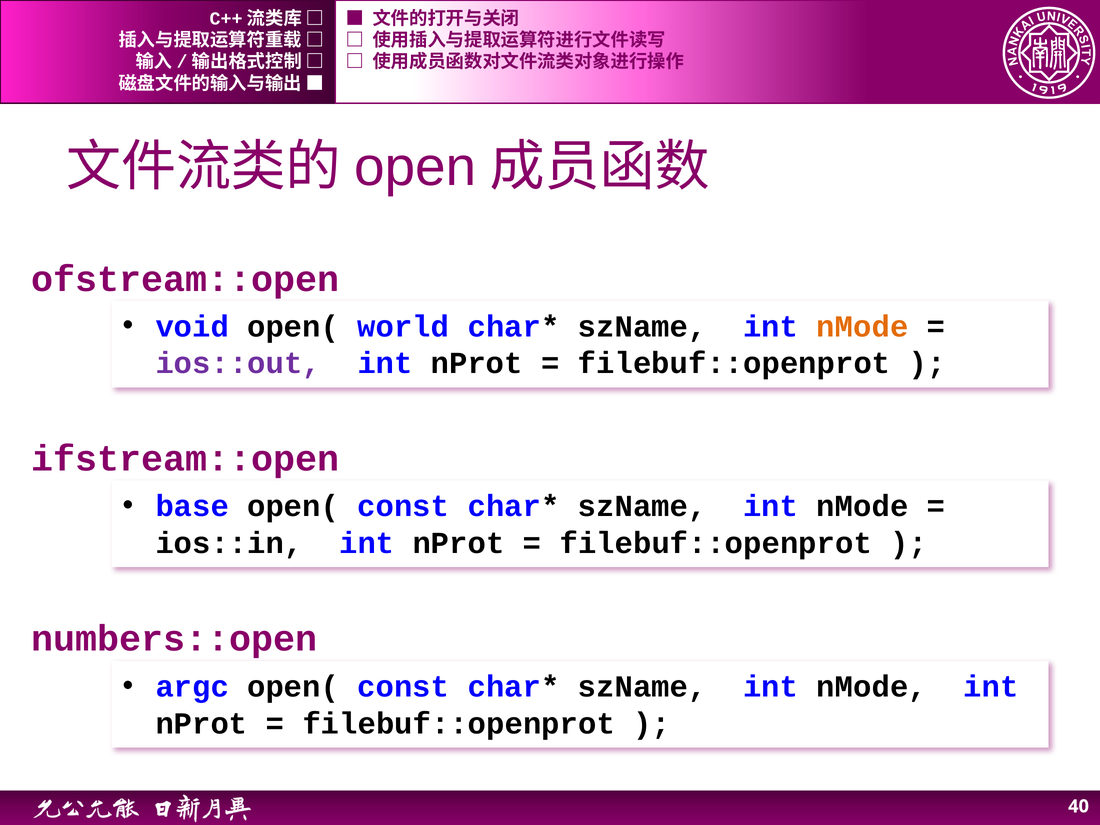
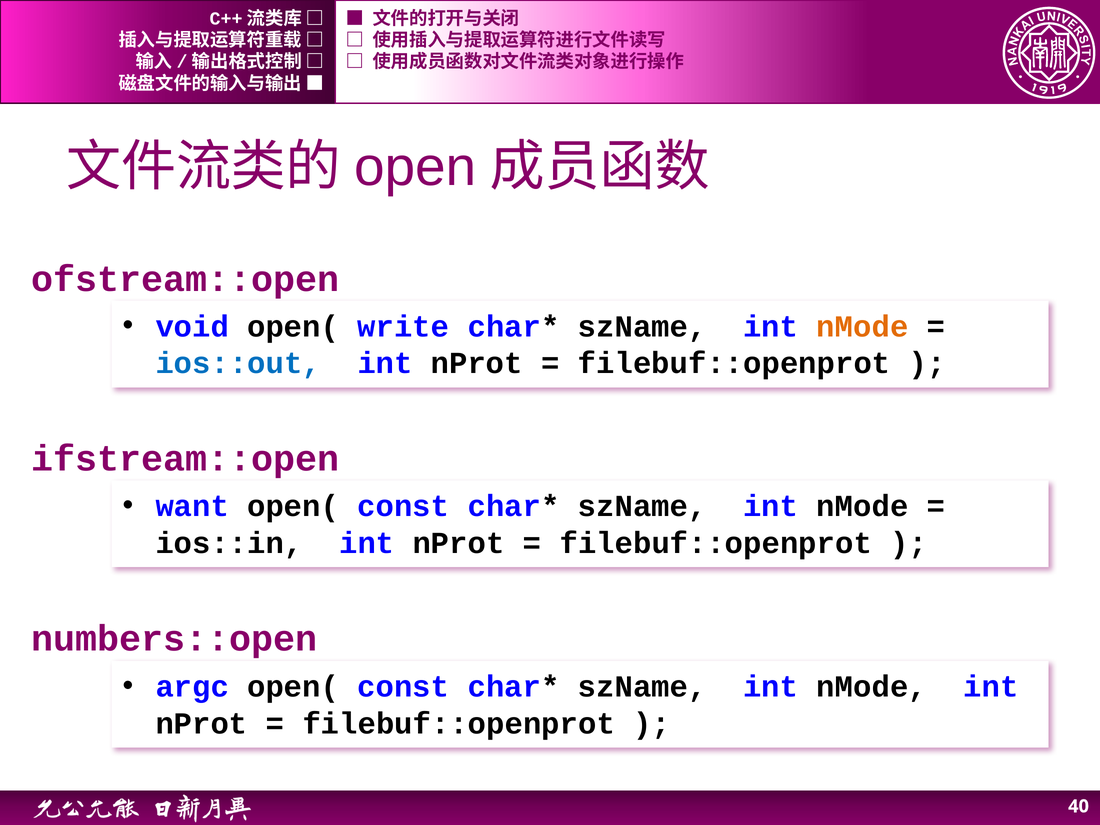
world: world -> write (403, 327)
ios::out colour: purple -> blue (238, 363)
base: base -> want (192, 506)
